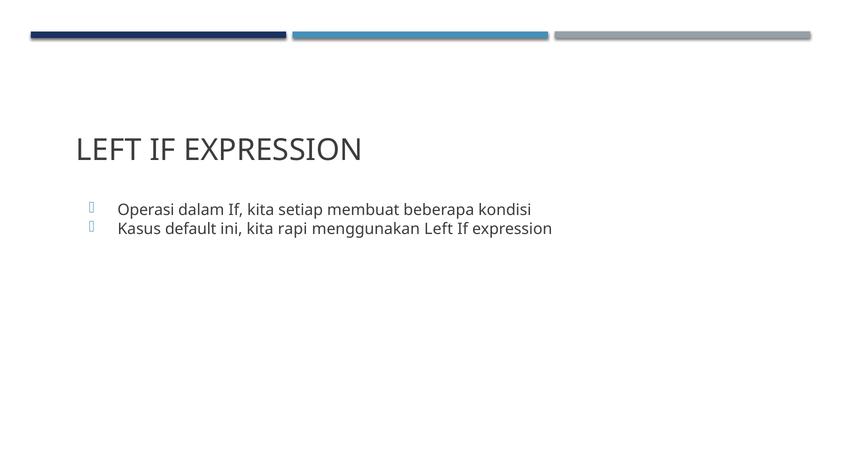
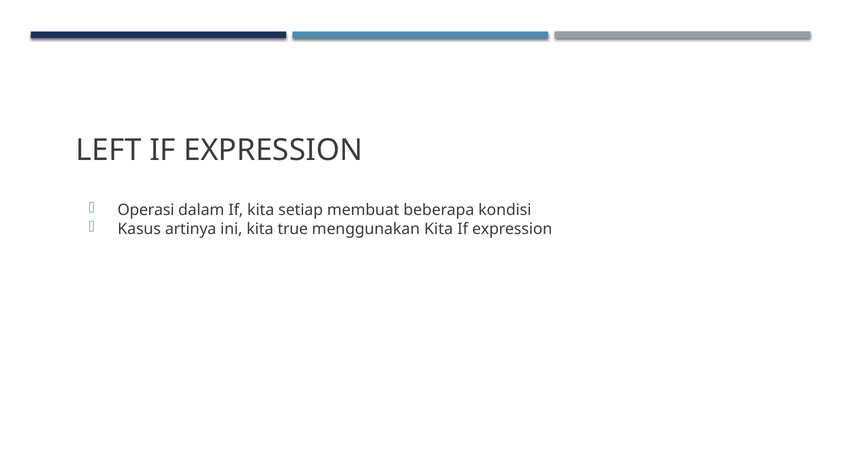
default: default -> artinya (191, 229)
rapi: rapi -> true (293, 229)
menggunakan Left: Left -> Kita (439, 229)
